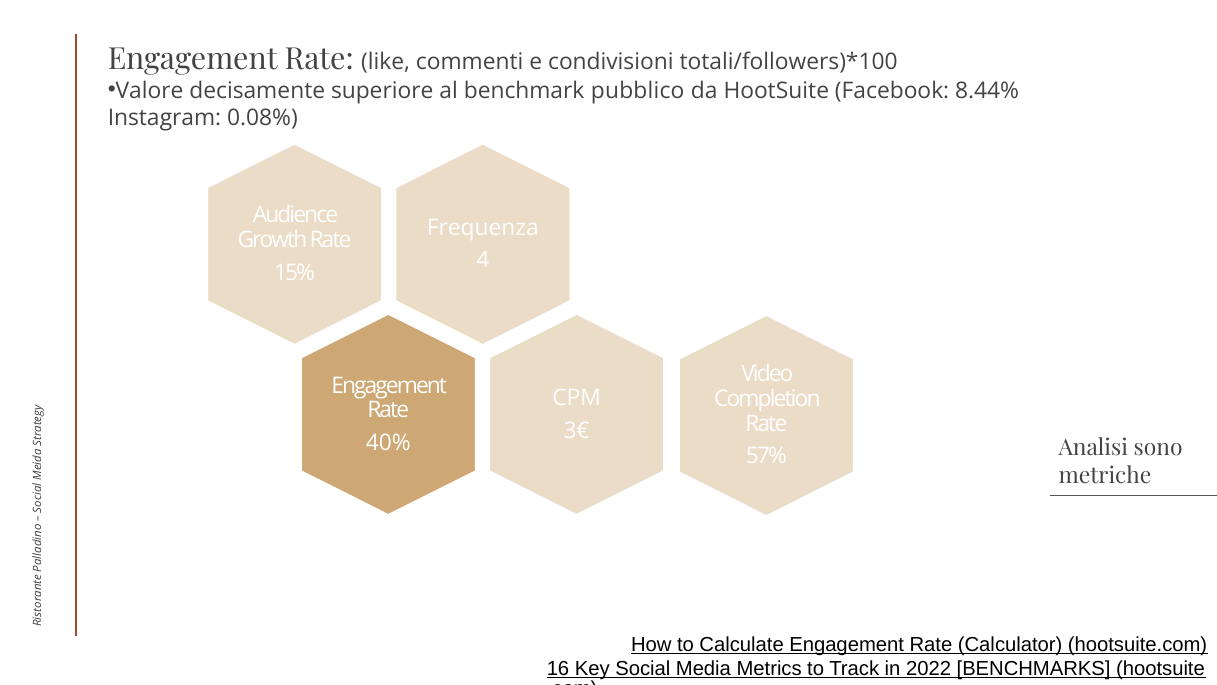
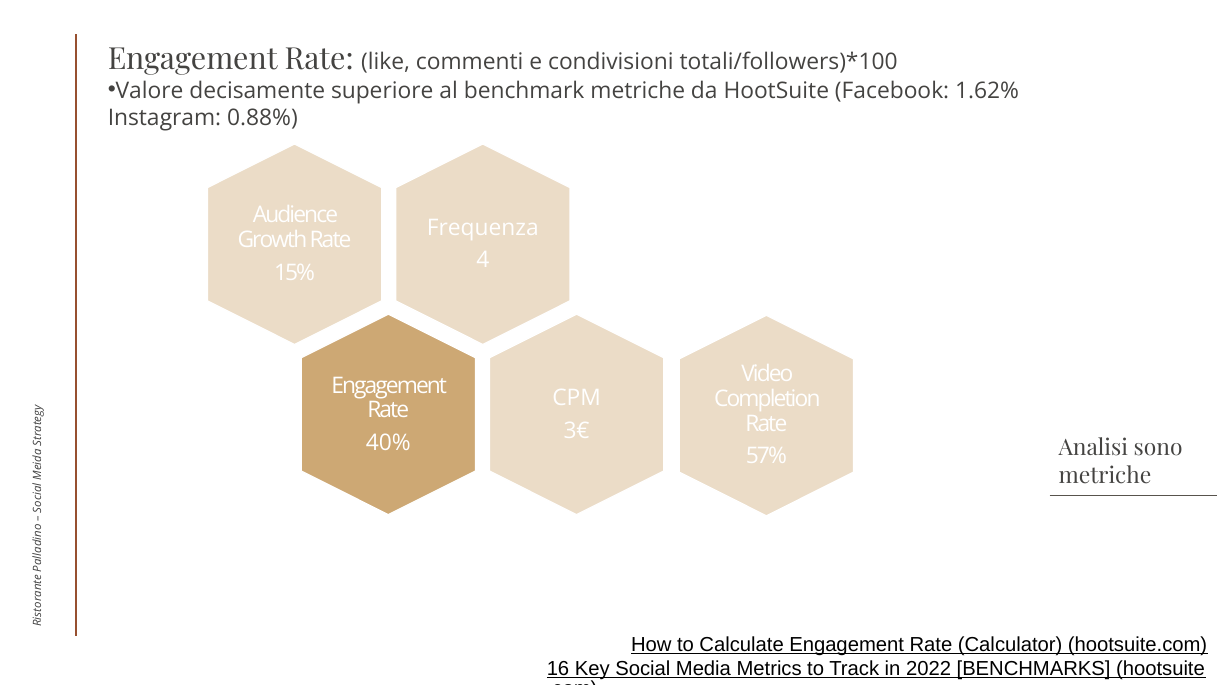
benchmark pubblico: pubblico -> metriche (638, 90)
8.44%: 8.44% -> 1.62% (987, 90)
0.08%: 0.08% -> 0.88% (262, 118)
